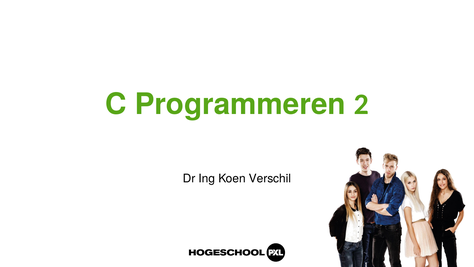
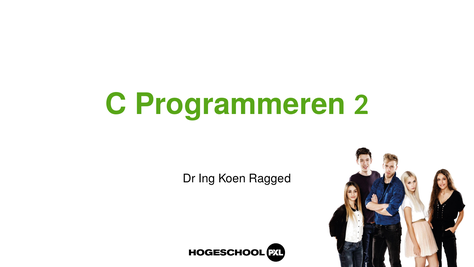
Verschil: Verschil -> Ragged (270, 178)
